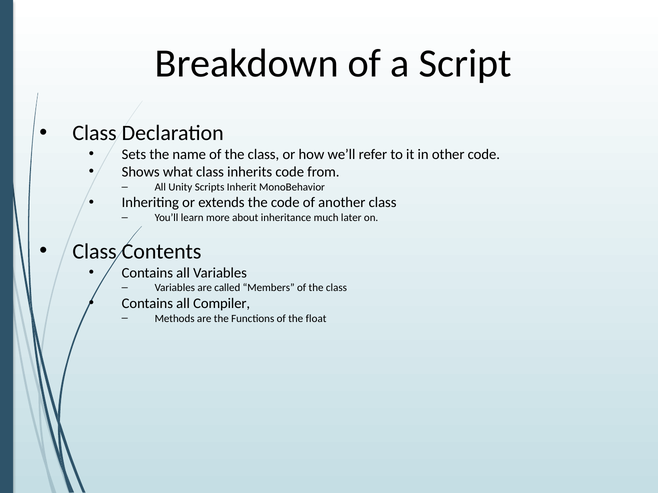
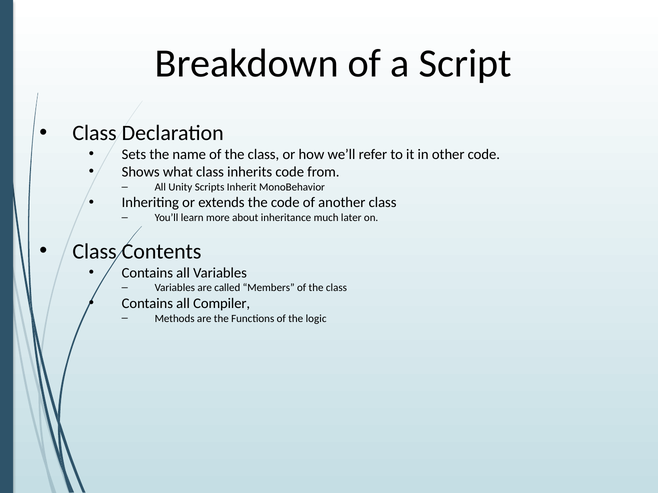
float: float -> logic (316, 319)
